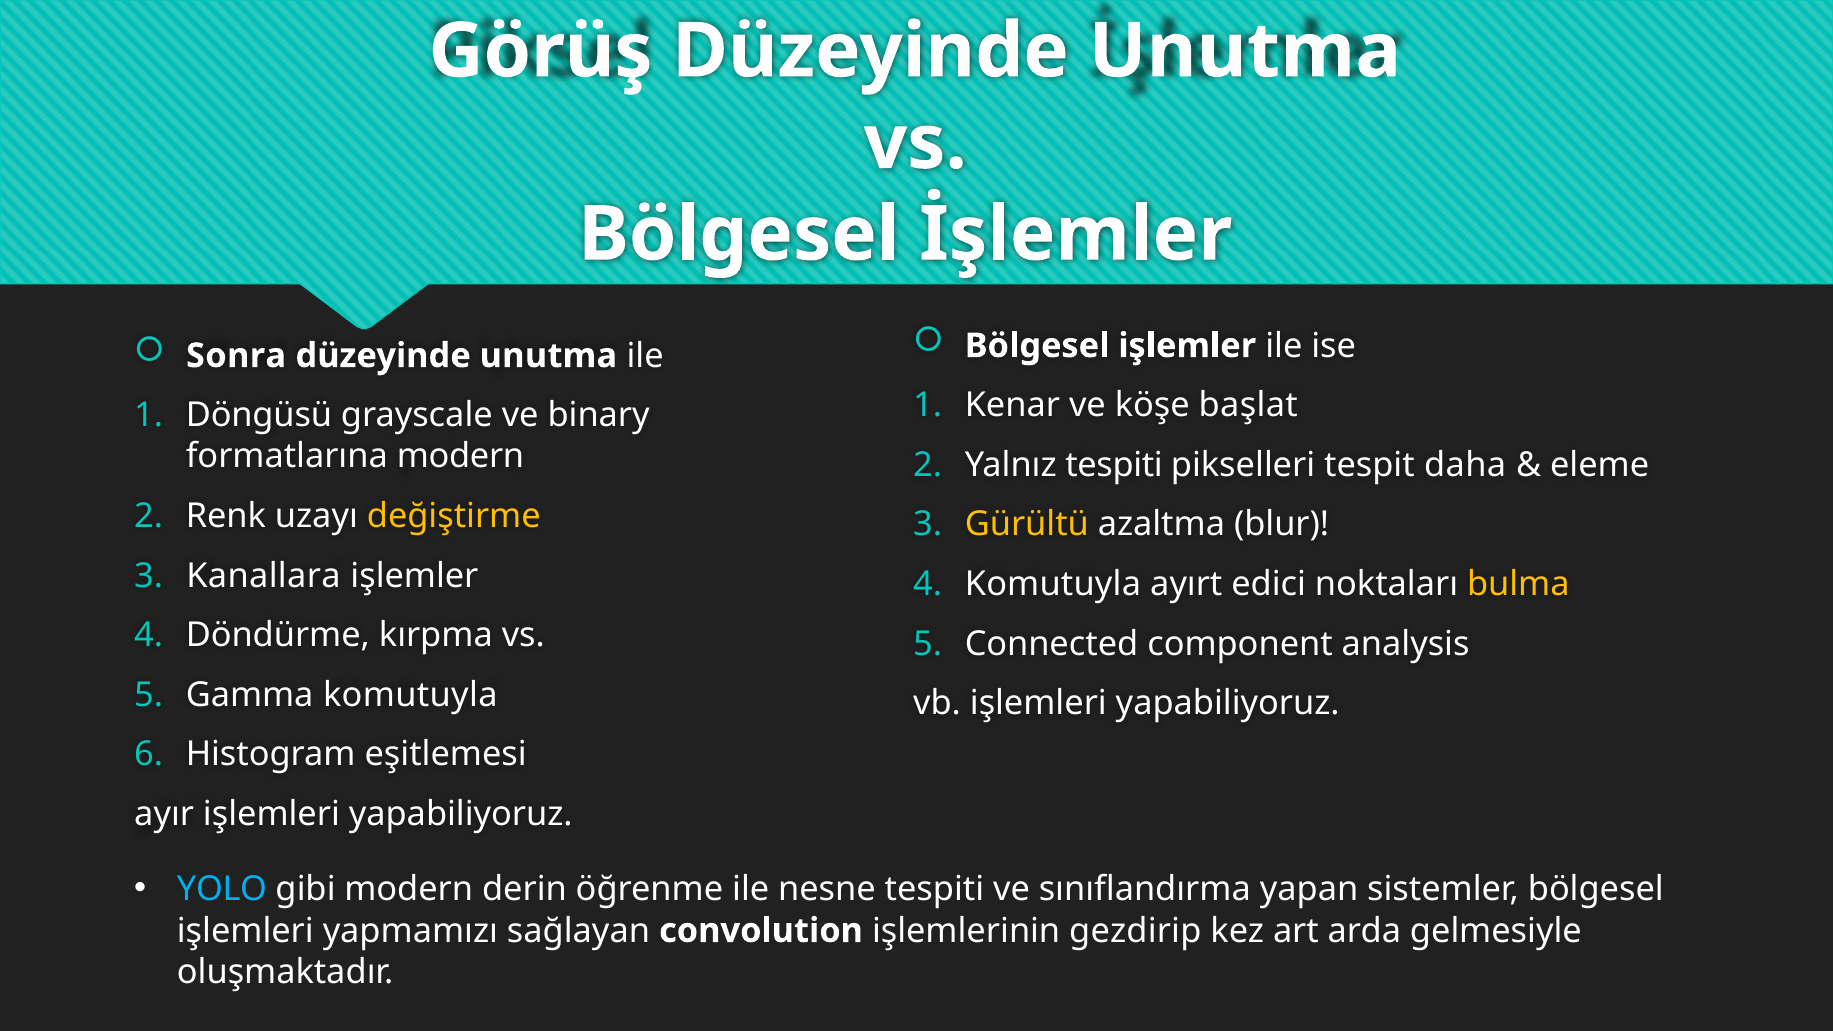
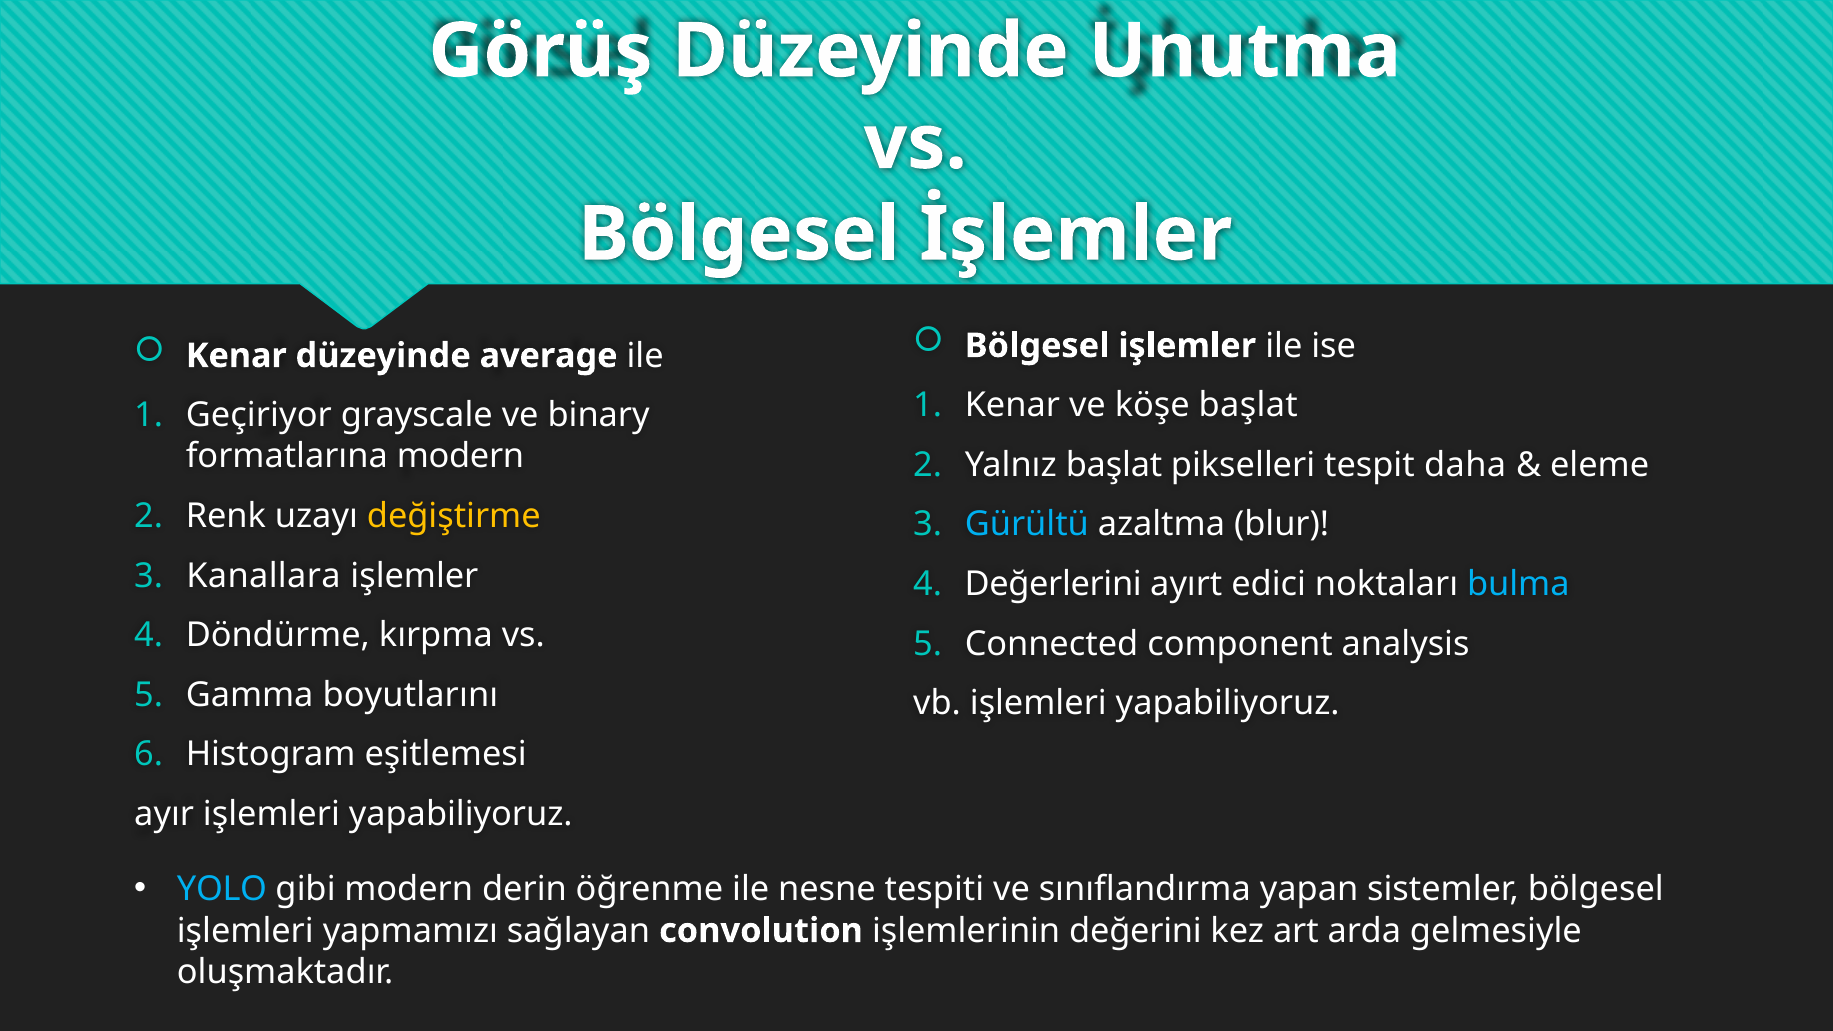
Sonra: Sonra -> Kenar (236, 356)
unutma: unutma -> average (549, 356)
Döngüsü: Döngüsü -> Geçiriyor (259, 415)
Yalnız tespiti: tespiti -> başlat (1114, 465)
Gürültü colour: yellow -> light blue (1027, 525)
Komutuyla: Komutuyla -> Değerlerini (1053, 584)
bulma colour: yellow -> light blue (1518, 584)
Gamma komutuyla: komutuyla -> boyutlarını (410, 695)
gezdirip: gezdirip -> değerini (1136, 931)
